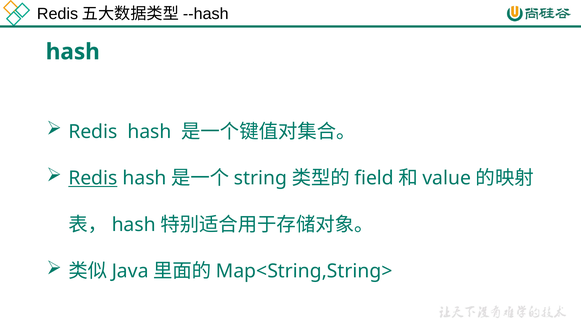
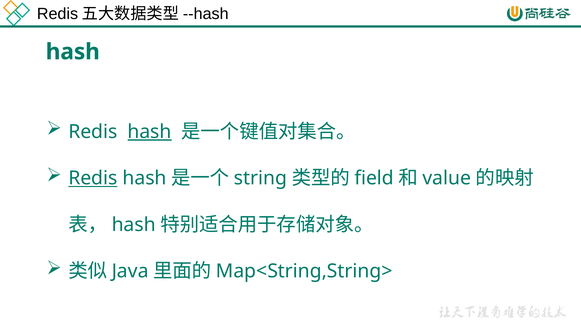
hash underline: none -> present (150, 132)
